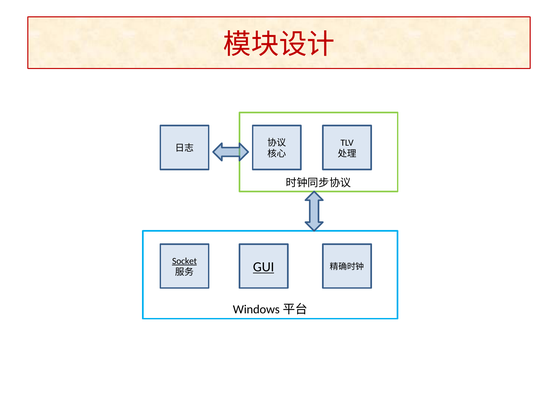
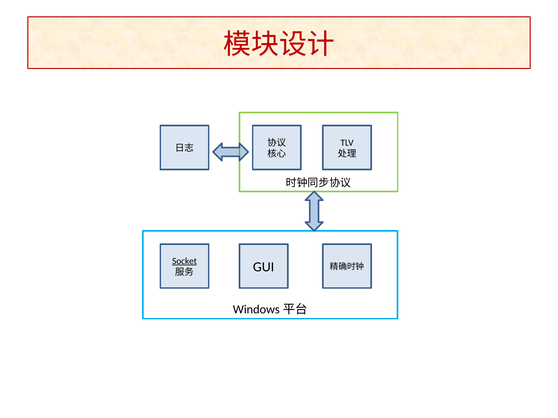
GUI underline: present -> none (264, 267)
